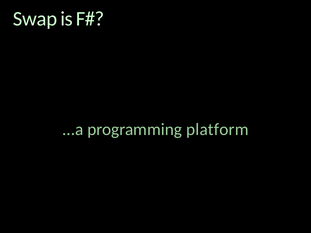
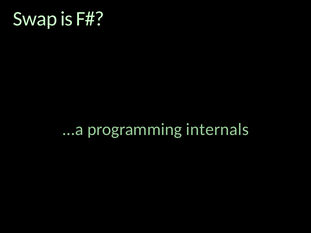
platform: platform -> internals (217, 130)
